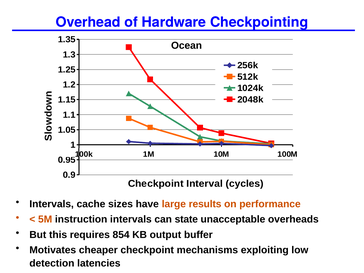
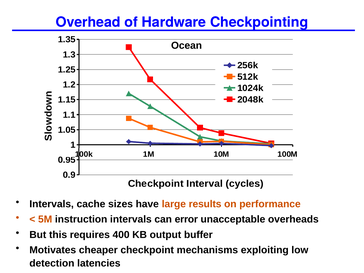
state: state -> error (186, 219)
854: 854 -> 400 (121, 235)
